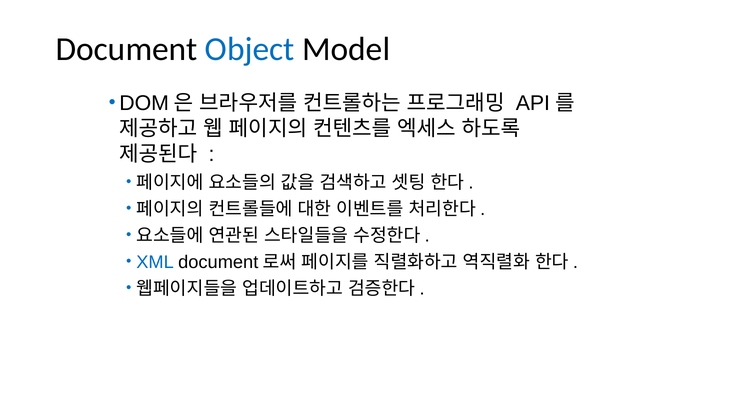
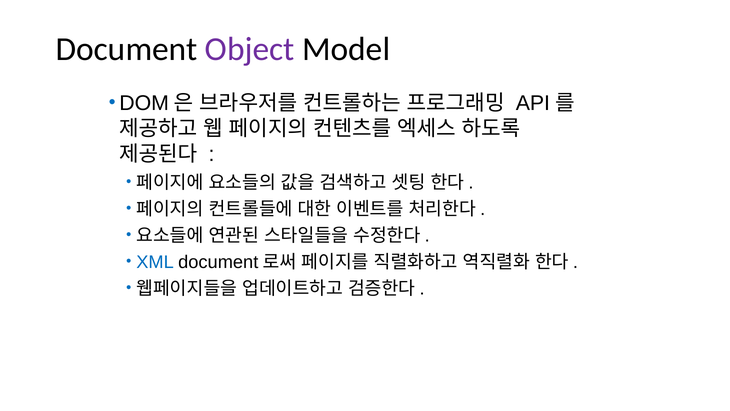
Object colour: blue -> purple (250, 49)
